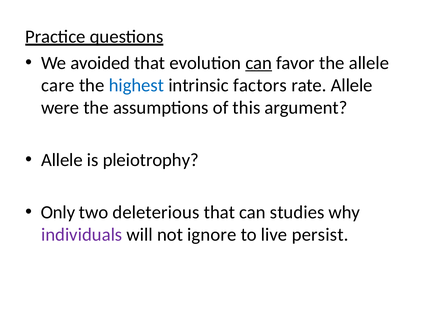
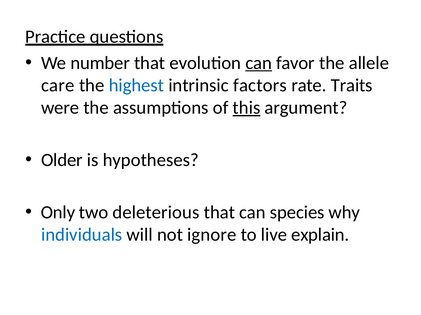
avoided: avoided -> number (100, 63)
rate Allele: Allele -> Traits (352, 85)
this underline: none -> present (246, 108)
Allele: Allele -> Older (62, 160)
pleiotrophy: pleiotrophy -> hypotheses (151, 160)
studies: studies -> species (297, 213)
individuals colour: purple -> blue (82, 235)
persist: persist -> explain (320, 235)
